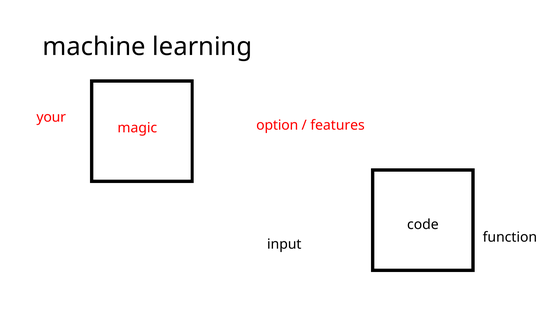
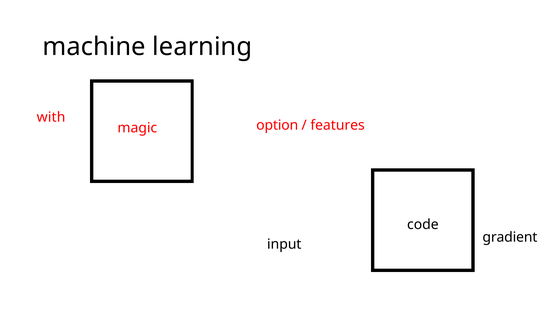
your: your -> with (51, 117)
function: function -> gradient (510, 237)
